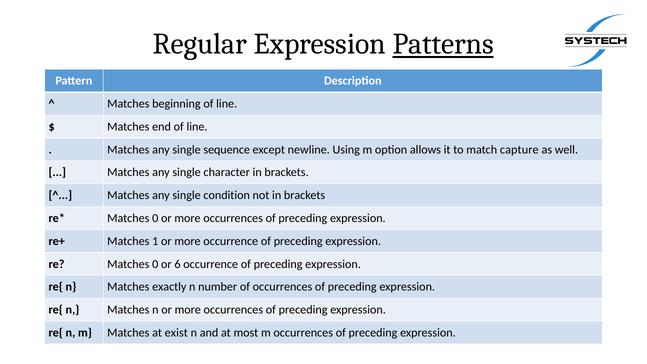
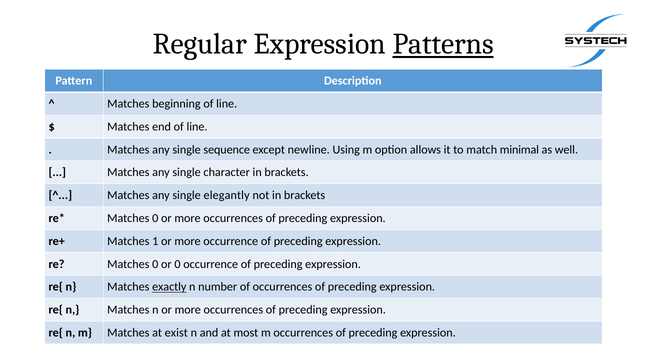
capture: capture -> minimal (519, 150)
condition: condition -> elegantly (227, 195)
or 6: 6 -> 0 (177, 264)
exactly underline: none -> present (169, 287)
